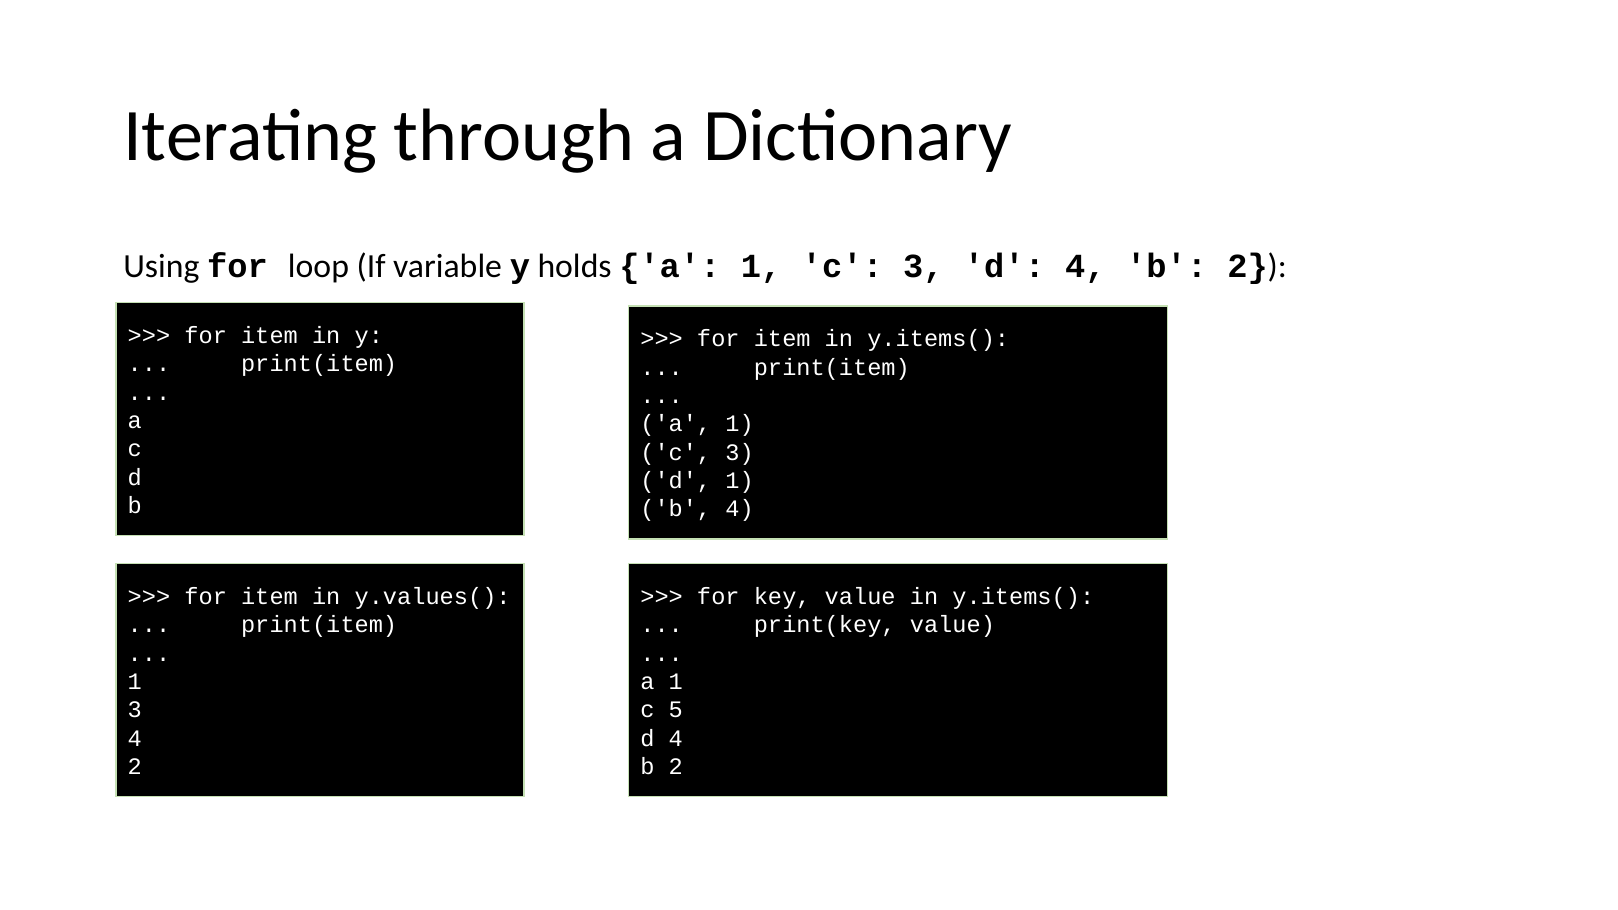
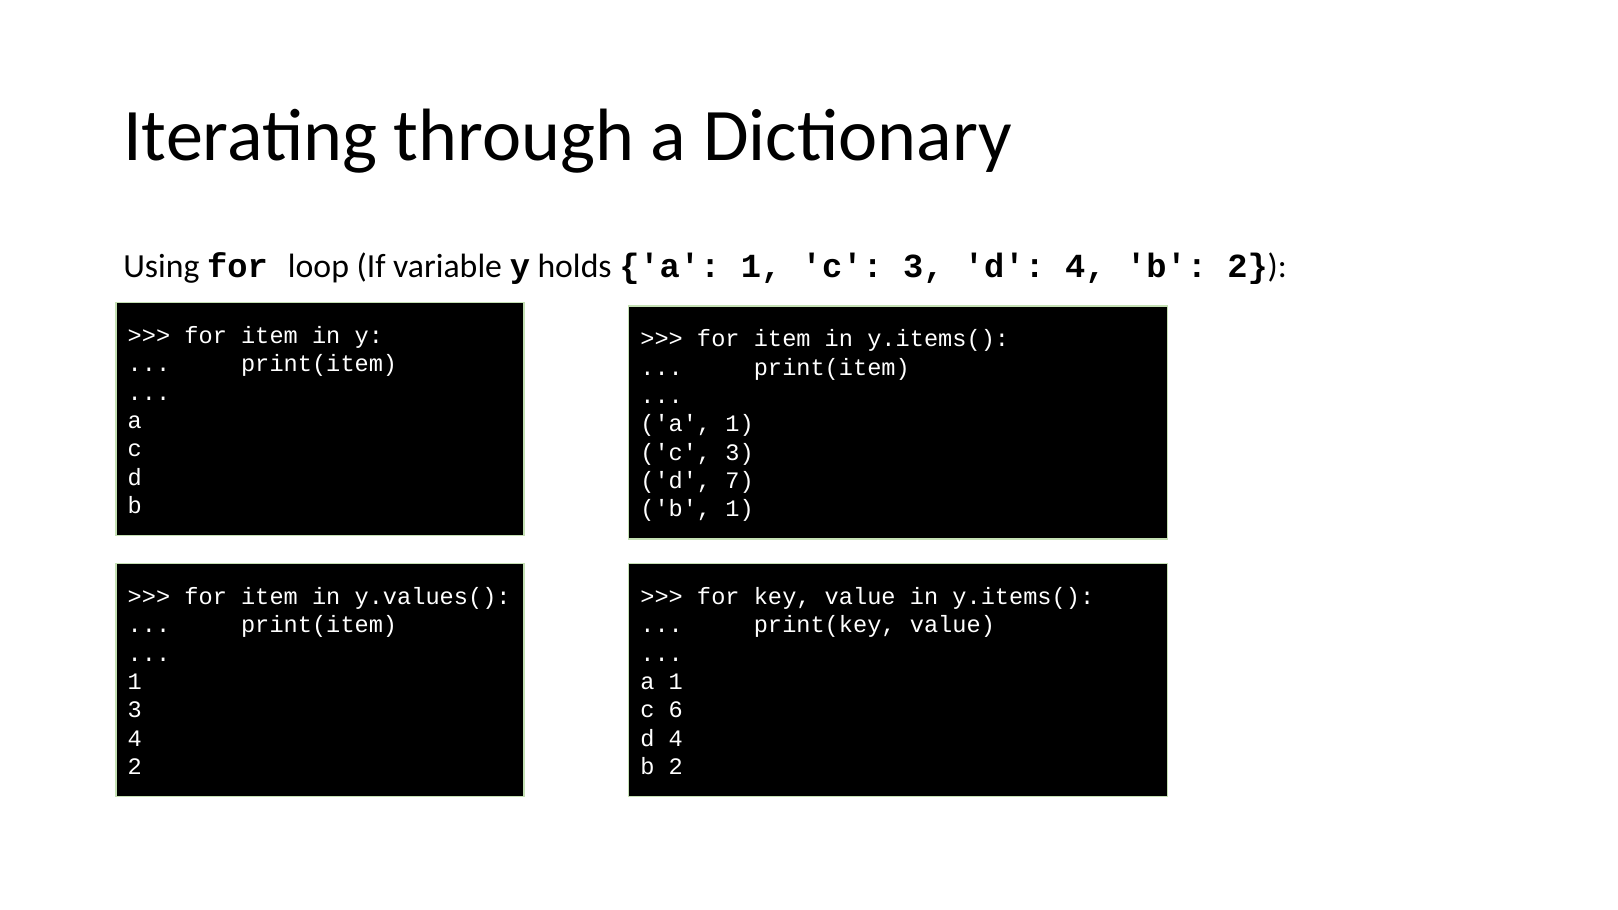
d 1: 1 -> 7 (740, 481)
b 4: 4 -> 1 (740, 509)
5: 5 -> 6 (676, 710)
